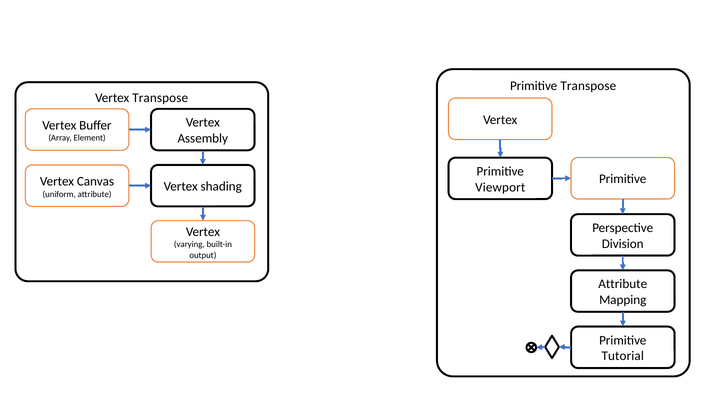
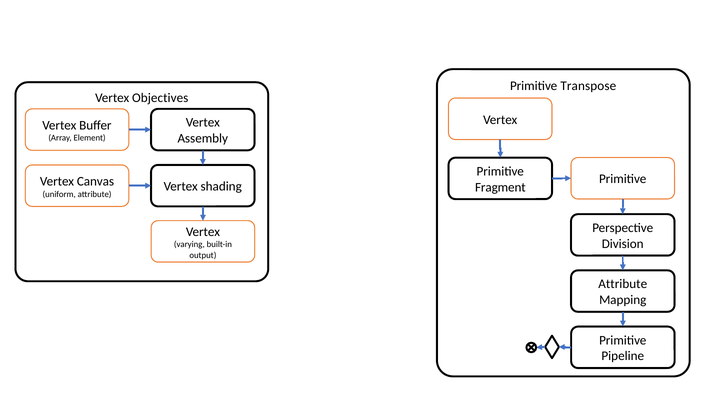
Vertex Transpose: Transpose -> Objectives (160, 98)
Viewport: Viewport -> Fragment (500, 187)
Tutorial: Tutorial -> Pipeline (623, 355)
